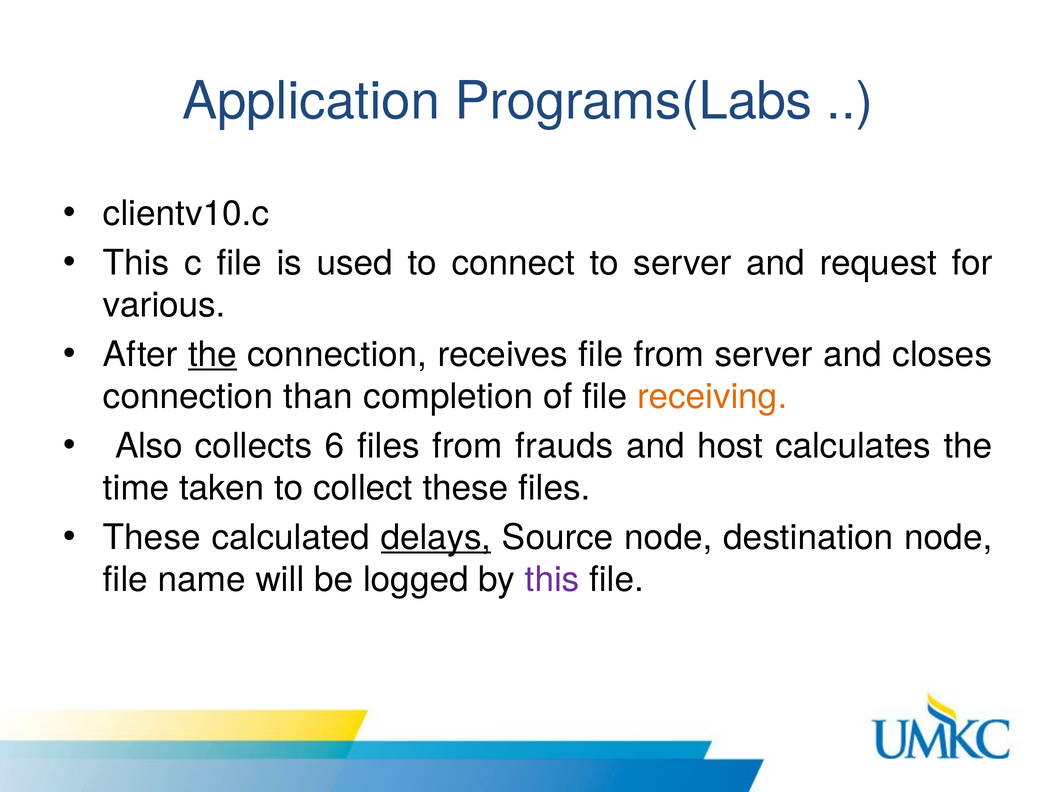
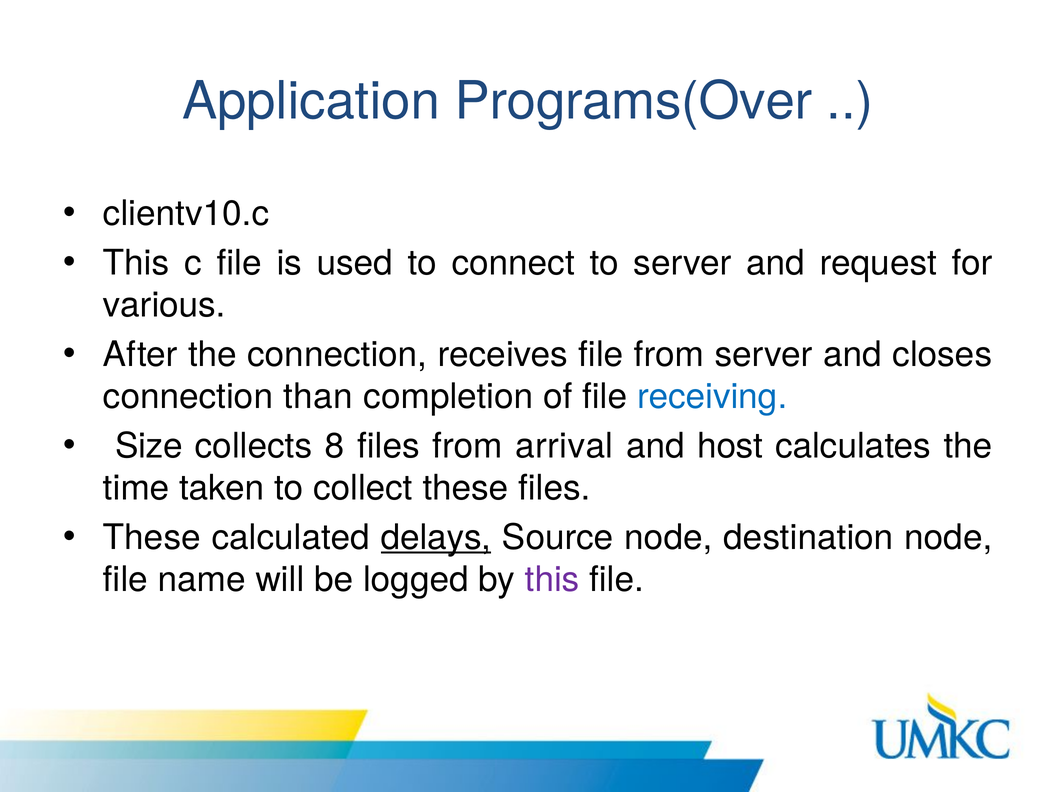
Programs(Labs: Programs(Labs -> Programs(Over (633, 101)
the underline: present -> none (213, 354)
receiving colour: orange -> blue (712, 397)
Also: Also -> Size (149, 446)
6: 6 -> 8 (335, 446)
frauds: frauds -> arrival (564, 446)
